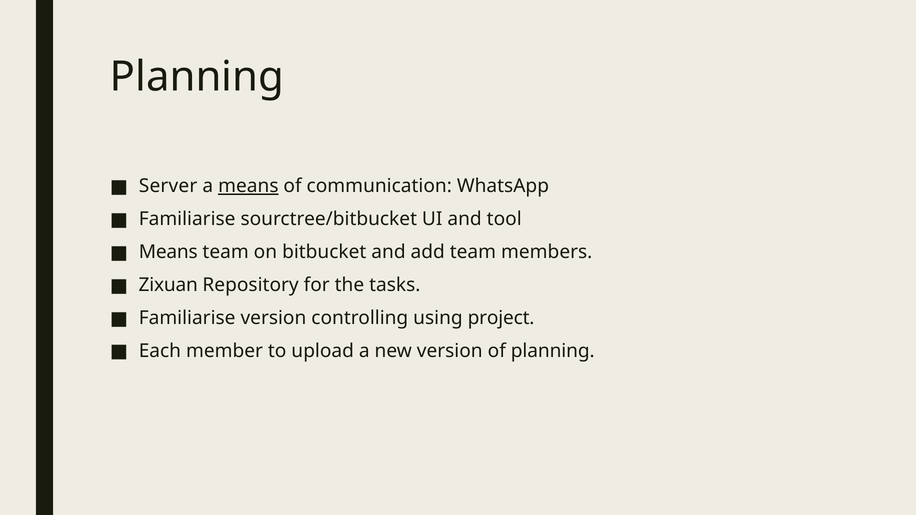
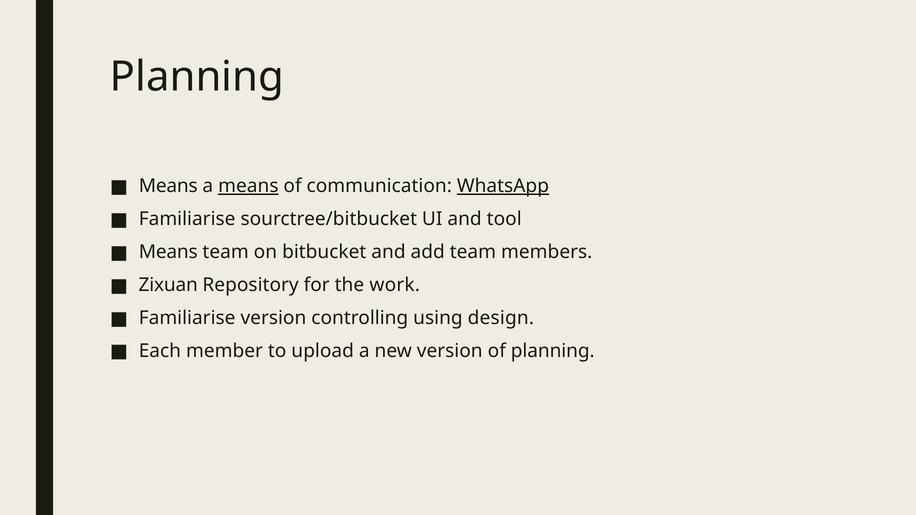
Server: Server -> Means (168, 186)
WhatsApp underline: none -> present (503, 186)
tasks: tasks -> work (395, 285)
project: project -> design (501, 318)
